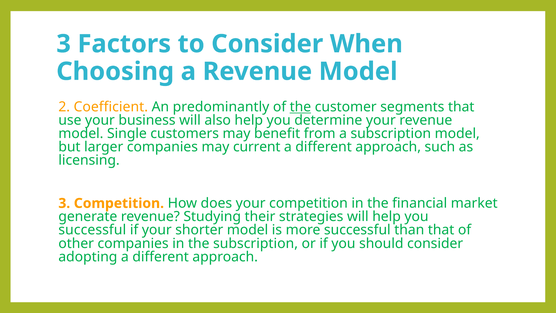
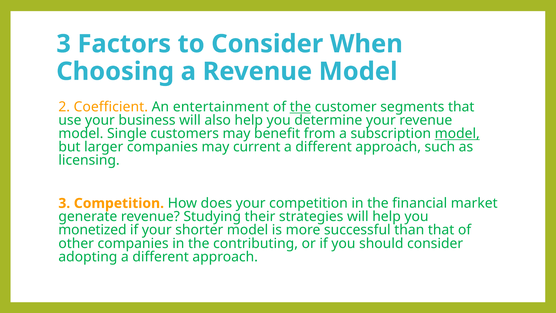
predominantly: predominantly -> entertainment (221, 107)
model underline: none -> present (457, 134)
successful: successful -> monetized (92, 230)
the subscription: subscription -> contributing (256, 243)
